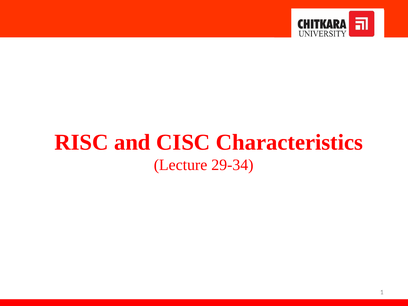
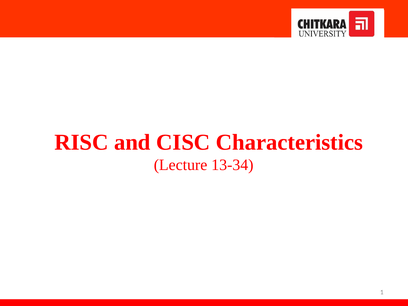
29-34: 29-34 -> 13-34 (232, 165)
